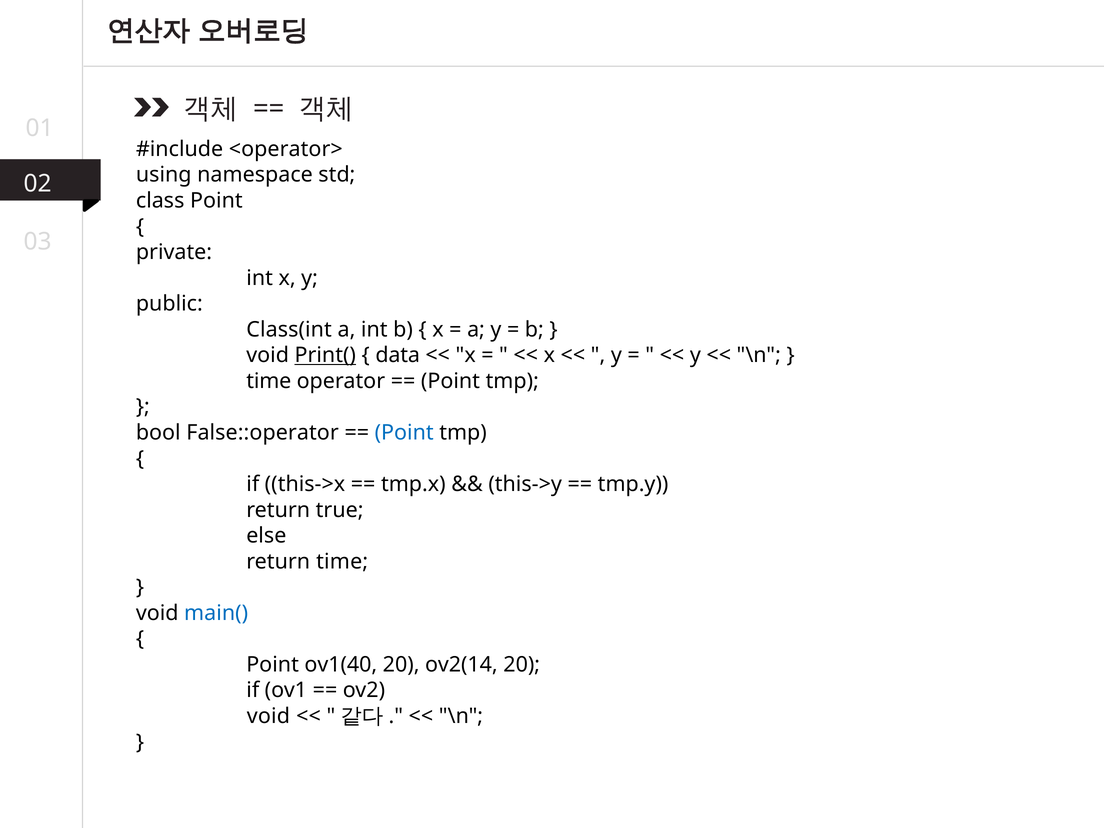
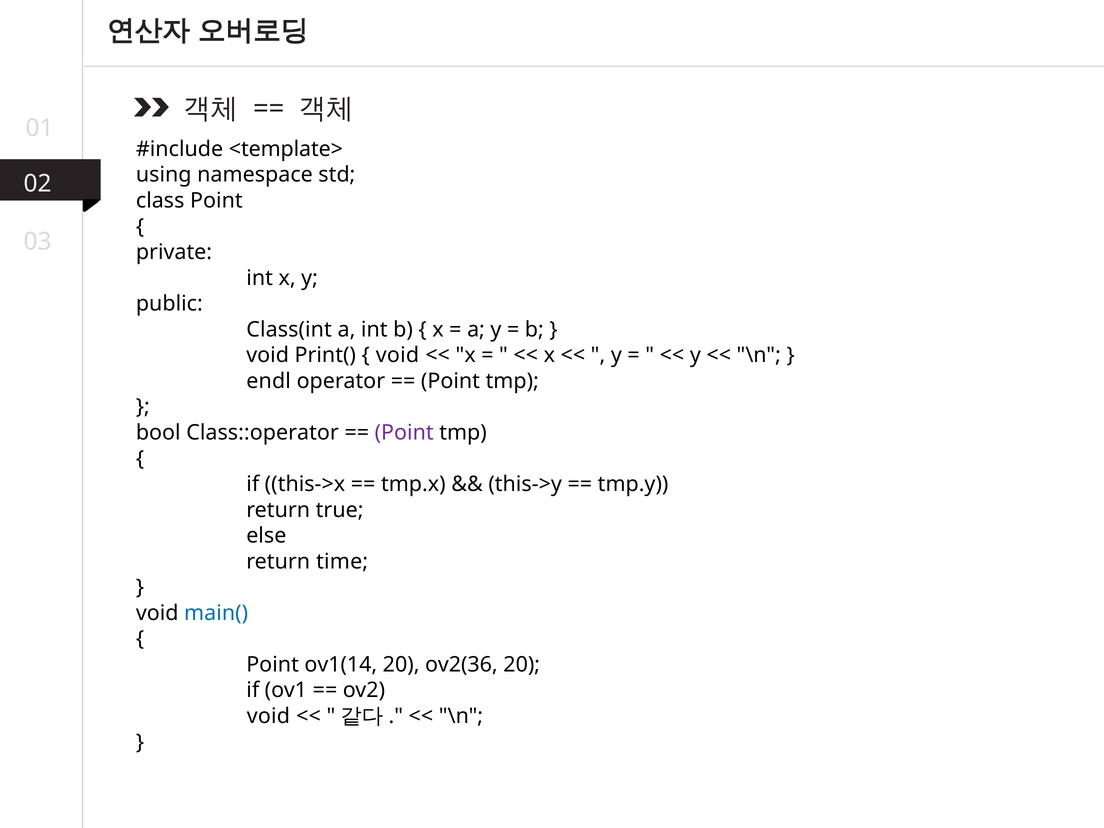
<operator>: <operator> -> <template> (286, 149)
Print( underline: present -> none (325, 355)
data: data -> void (397, 355)
time: time -> endl (269, 381)
False::operator: False::operator -> Class::operator (263, 433)
Point colour: blue -> purple (404, 433)
ov1(40: ov1(40 -> ov1(14 (341, 665)
ov2(14: ov2(14 -> ov2(36 (461, 665)
